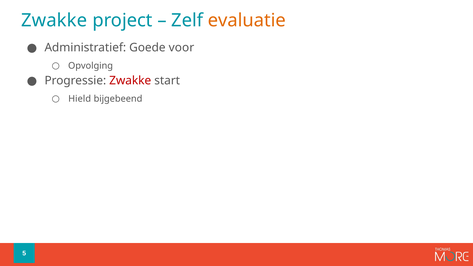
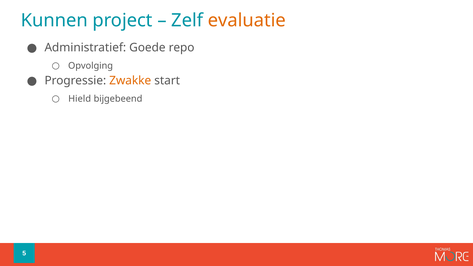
Zwakke: Zwakke -> Kunnen (54, 20)
voor: voor -> repo (182, 48)
Zwakke colour: red -> orange (130, 81)
